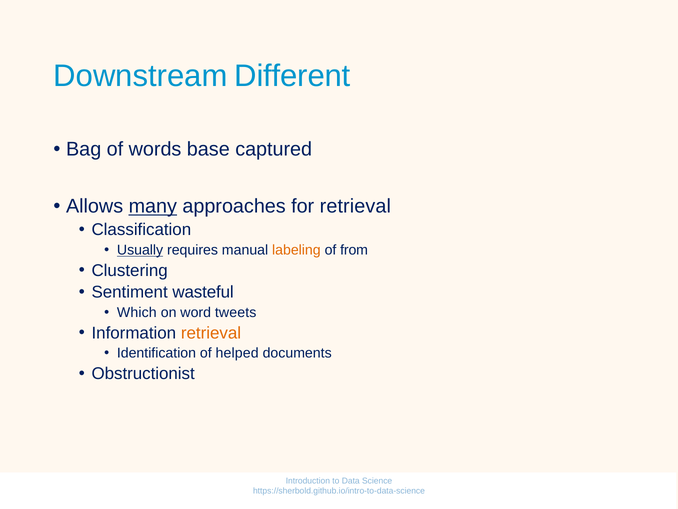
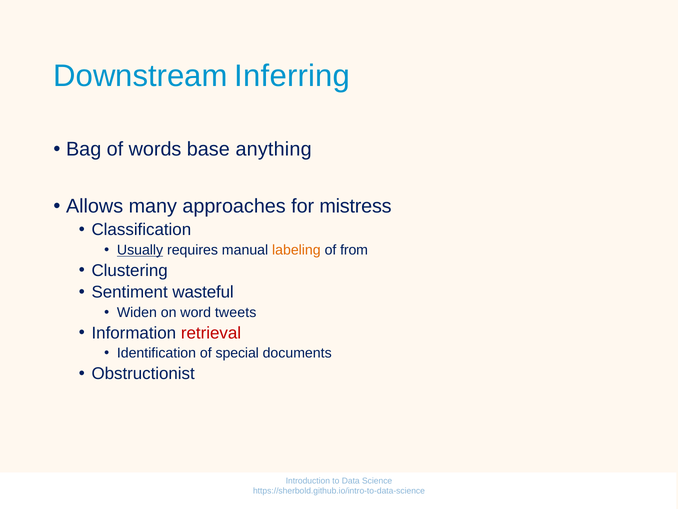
Different: Different -> Inferring (292, 76)
captured: captured -> anything (274, 149)
many underline: present -> none (153, 206)
for retrieval: retrieval -> mistress (355, 206)
Which: Which -> Widen (137, 312)
retrieval colour: orange -> red (211, 333)
helped: helped -> special (237, 353)
